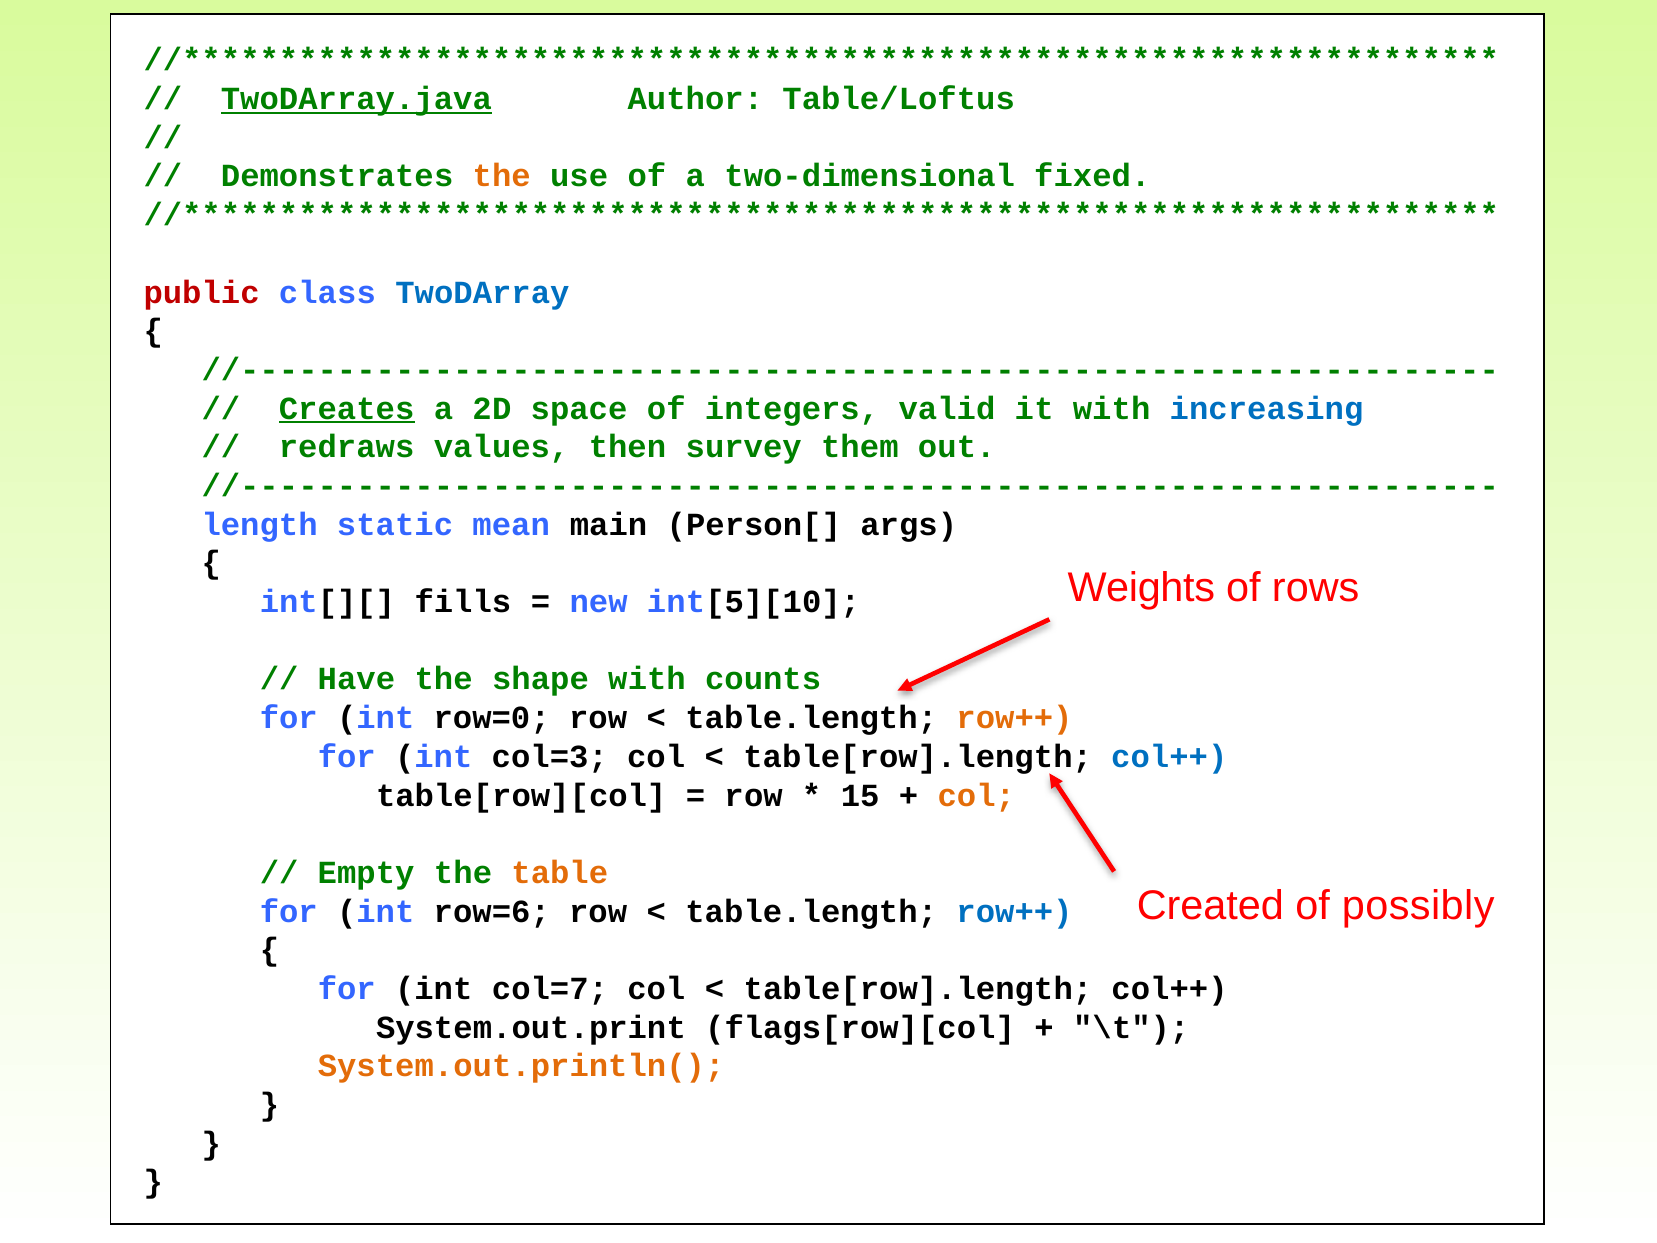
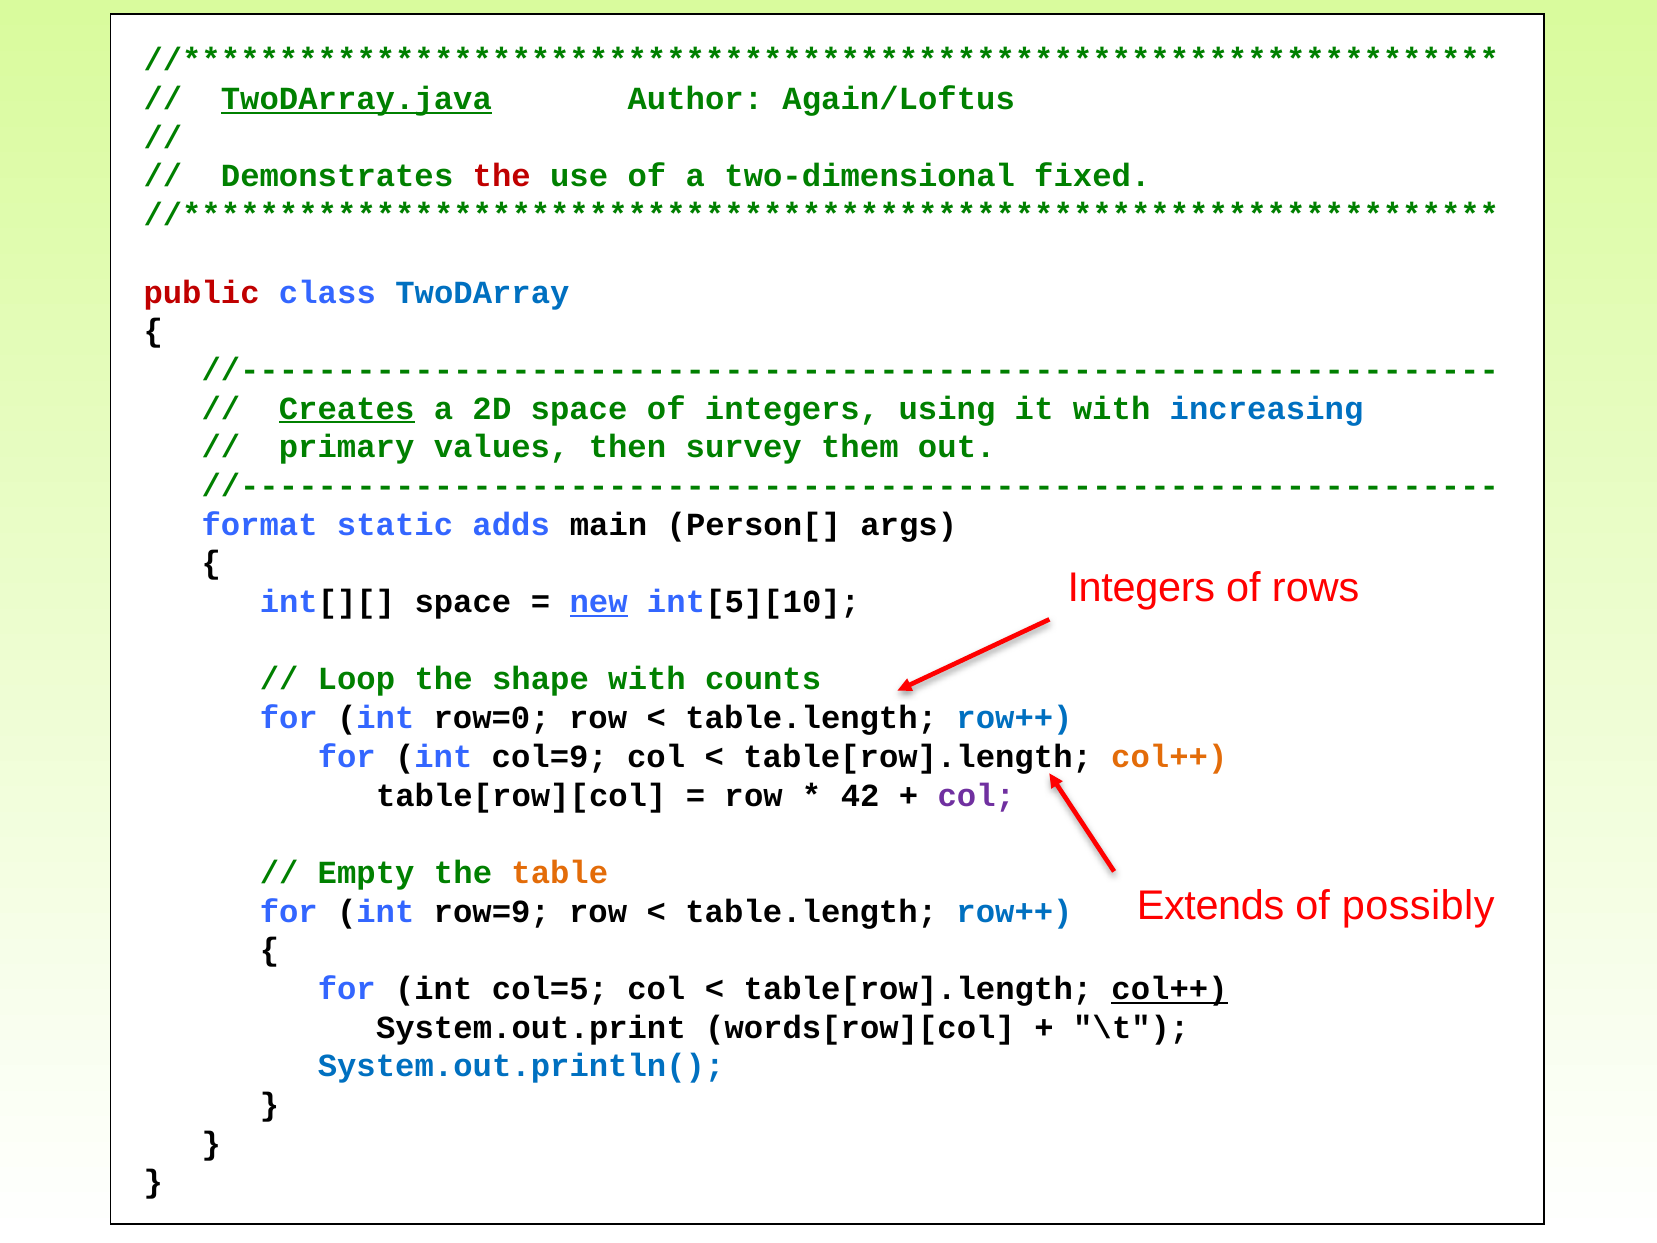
Table/Loftus: Table/Loftus -> Again/Loftus (899, 99)
the colour: orange -> red (502, 176)
valid: valid -> using (947, 408)
redraws: redraws -> primary (347, 447)
length: length -> format (260, 524)
mean: mean -> adds (511, 524)
Weights: Weights -> Integers (1141, 588)
int[][ fills: fills -> space (463, 602)
new underline: none -> present (599, 602)
Have: Have -> Loop (356, 679)
row++ colour: orange -> blue (1014, 718)
col=3: col=3 -> col=9 (550, 757)
col++ colour: blue -> orange (1169, 757)
15: 15 -> 42 (860, 795)
col colour: orange -> purple (976, 795)
Created: Created -> Extends (1211, 906)
row=6: row=6 -> row=9 (492, 911)
col=7: col=7 -> col=5 (550, 989)
col++ underline: none -> present (1170, 989)
flags[row][col: flags[row][col -> words[row][col (860, 1027)
System.out.println( colour: orange -> blue (521, 1066)
